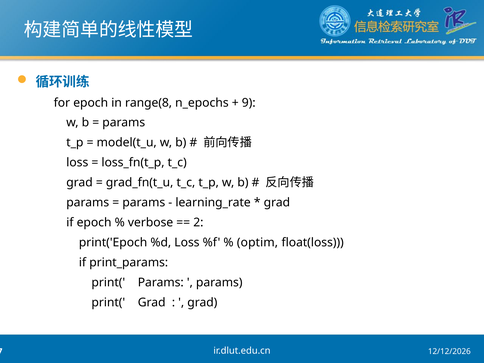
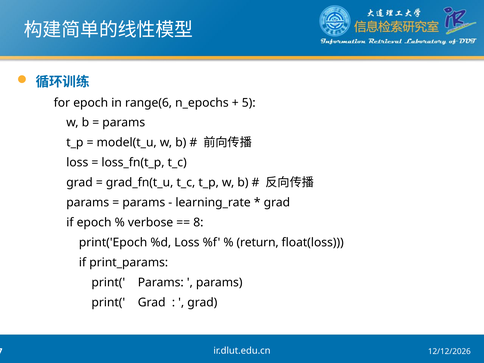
range(8: range(8 -> range(6 (149, 103)
9: 9 -> 5 (249, 103)
2: 2 -> 8 (198, 223)
optim: optim -> return (258, 242)
